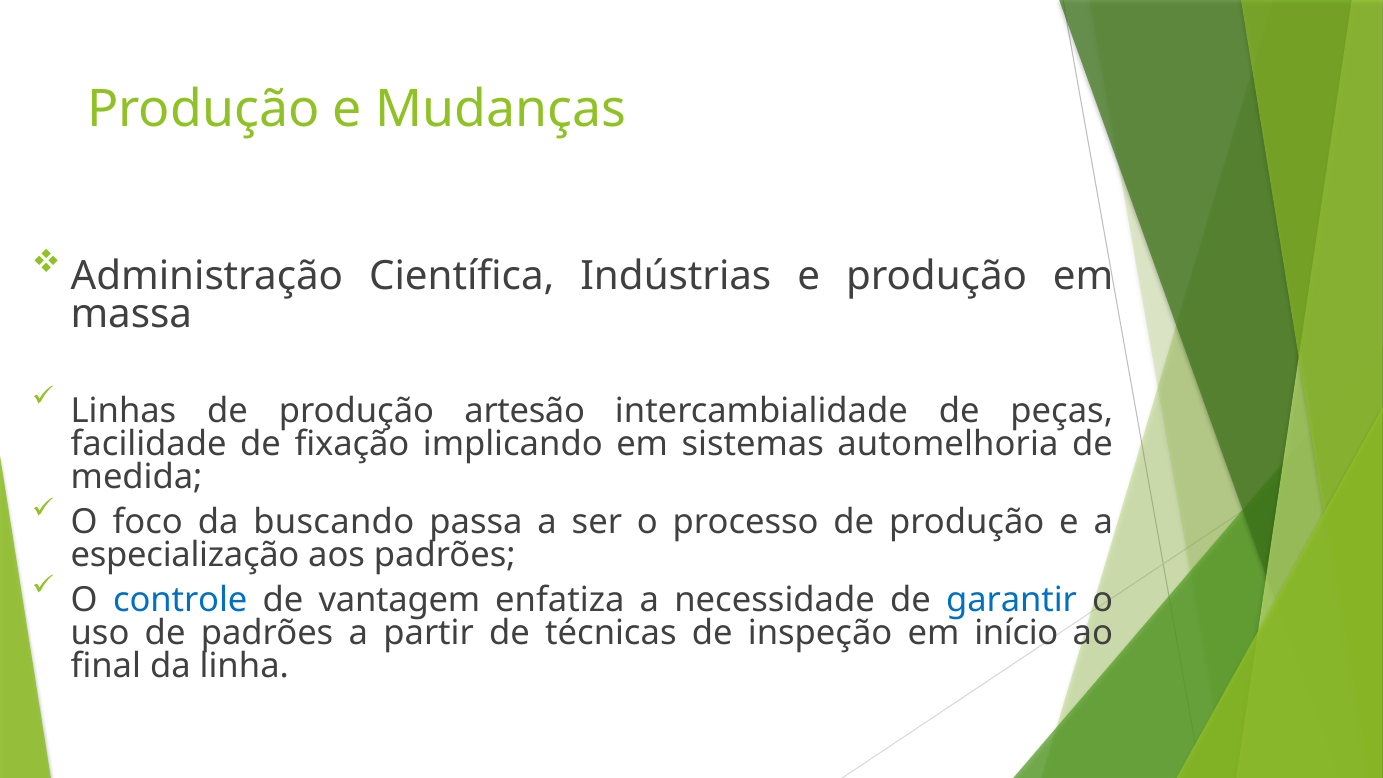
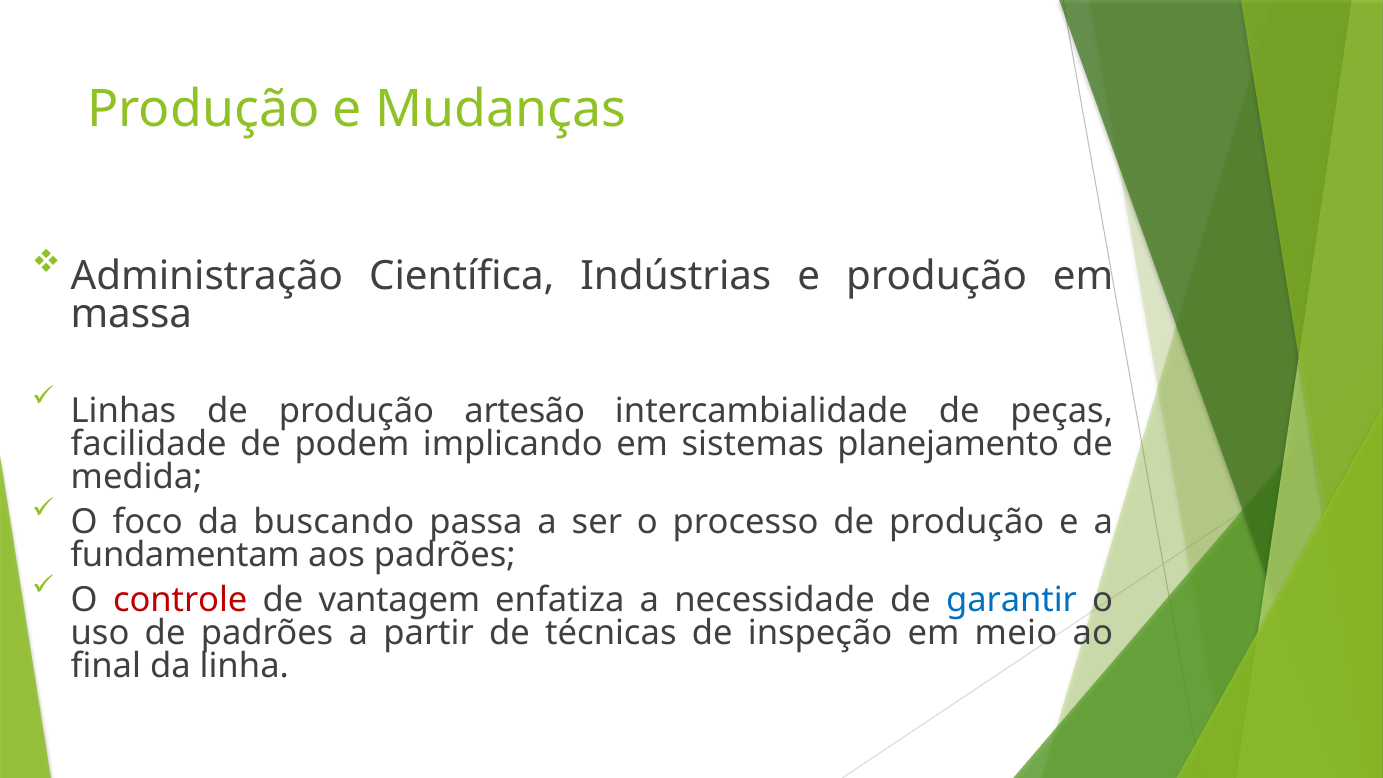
fixação: fixação -> podem (352, 444)
automelhoria: automelhoria -> planejamento (948, 444)
especialização: especialização -> fundamentam (185, 555)
controle colour: blue -> red (180, 600)
início: início -> meio (1016, 633)
